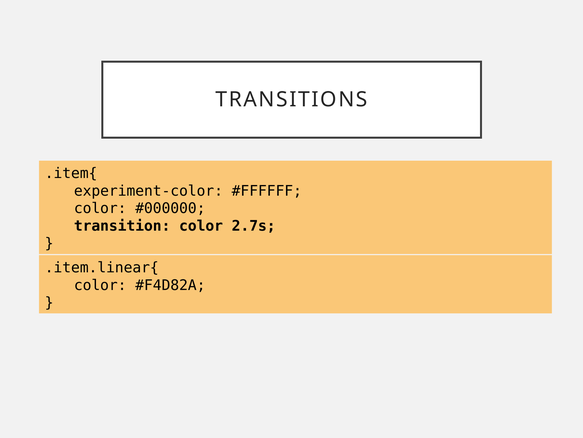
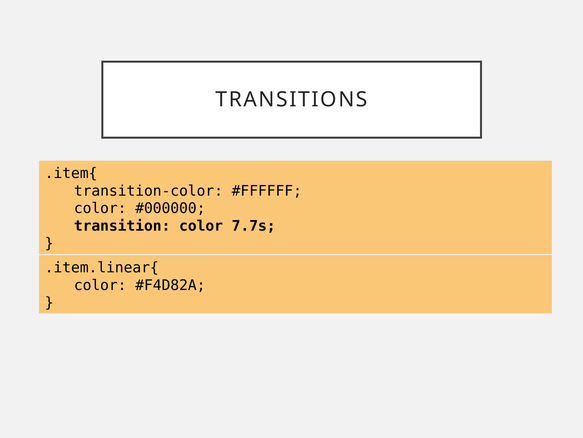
experiment-color: experiment-color -> transition-color (148, 191)
2.7s: 2.7s -> 7.7s (254, 226)
